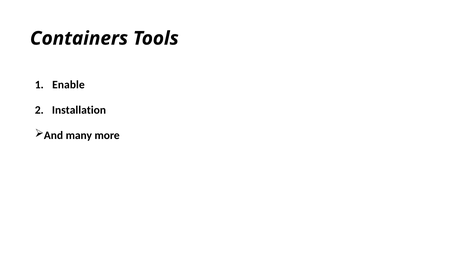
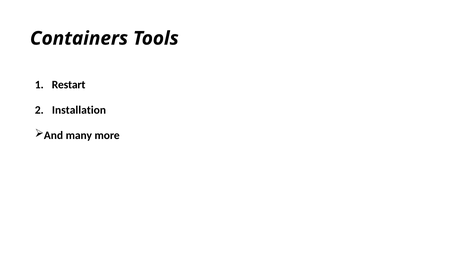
Enable: Enable -> Restart (69, 85)
